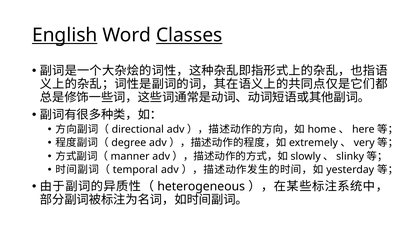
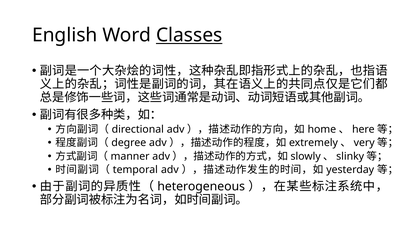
English underline: present -> none (65, 35)
